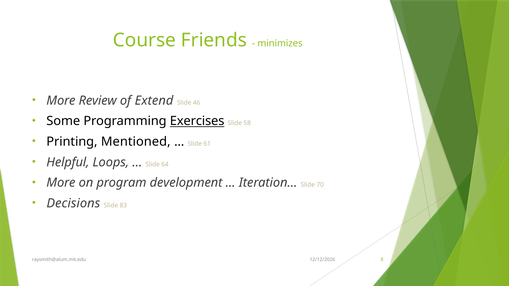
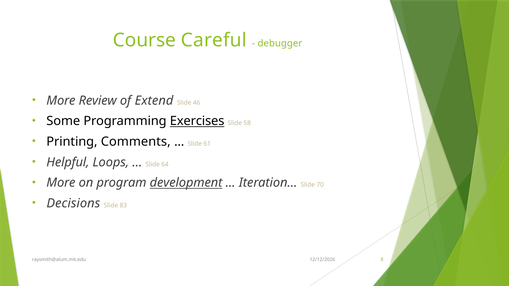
Friends: Friends -> Careful (214, 40)
minimizes: minimizes -> debugger (280, 43)
Mentioned: Mentioned -> Comments (136, 142)
development underline: none -> present (186, 183)
